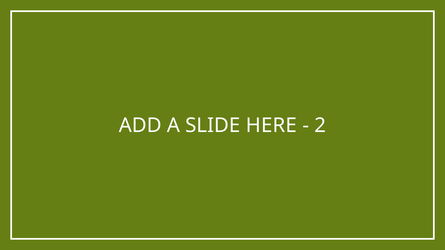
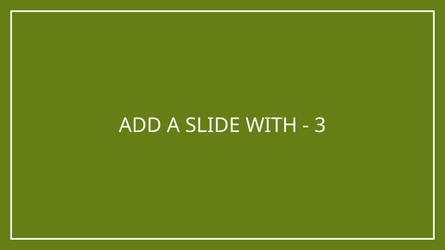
HERE: HERE -> WITH (271, 125)
2: 2 -> 3 (320, 125)
